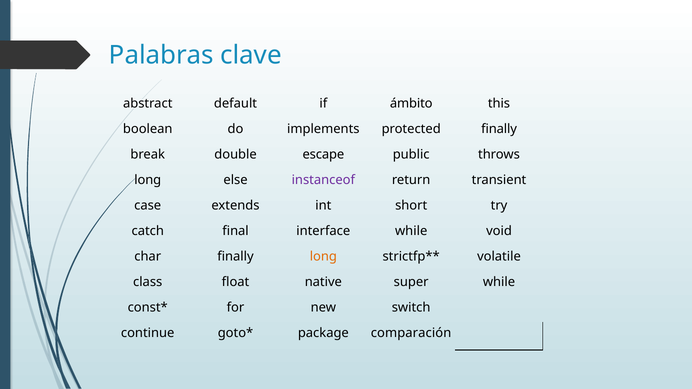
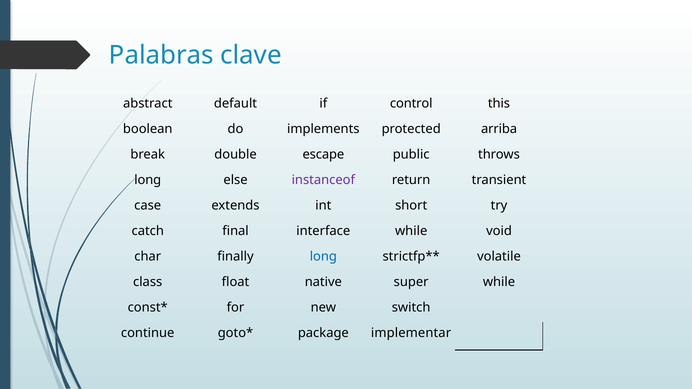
ámbito: ámbito -> control (411, 103)
protected finally: finally -> arriba (499, 129)
long colour: orange -> blue (323, 257)
comparación: comparación -> implementar (411, 333)
